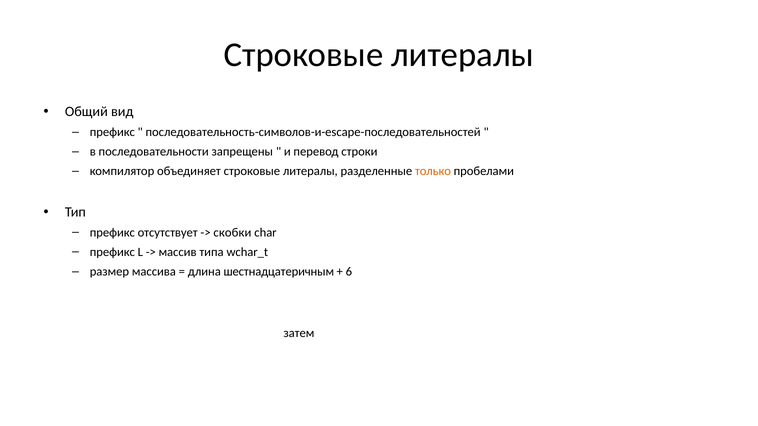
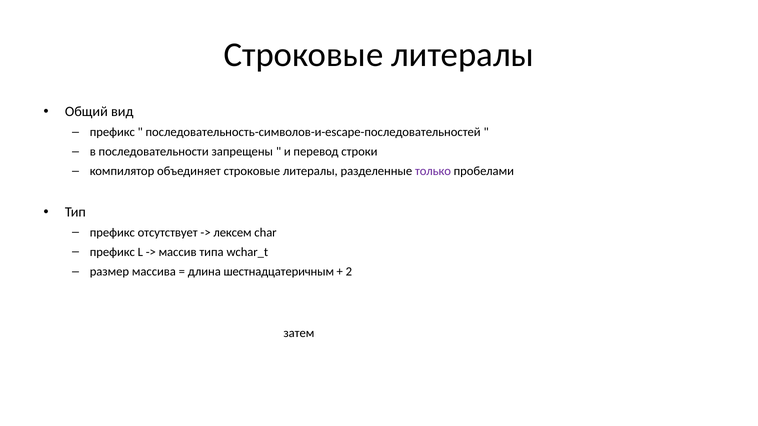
только colour: orange -> purple (433, 171)
скобки: скобки -> лексем (233, 233)
6: 6 -> 2 (349, 272)
